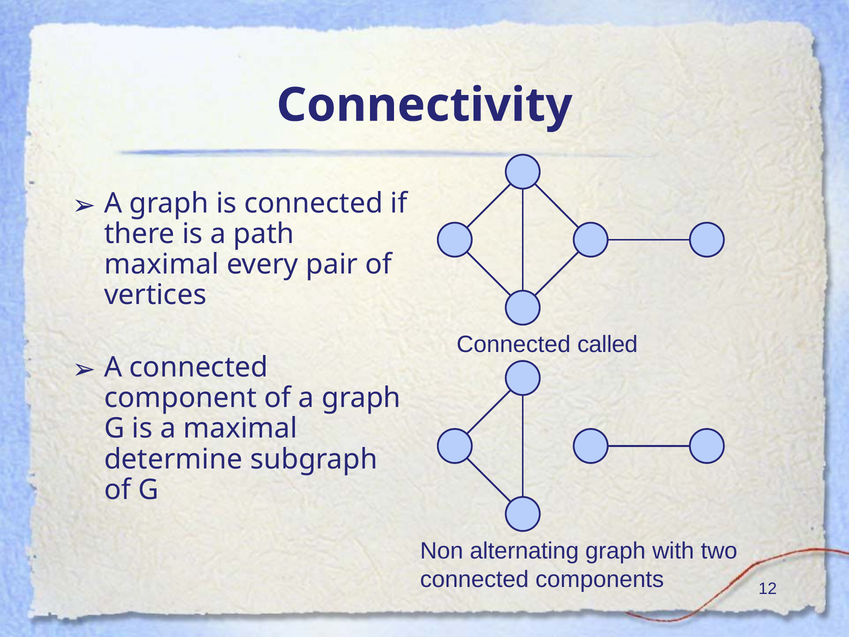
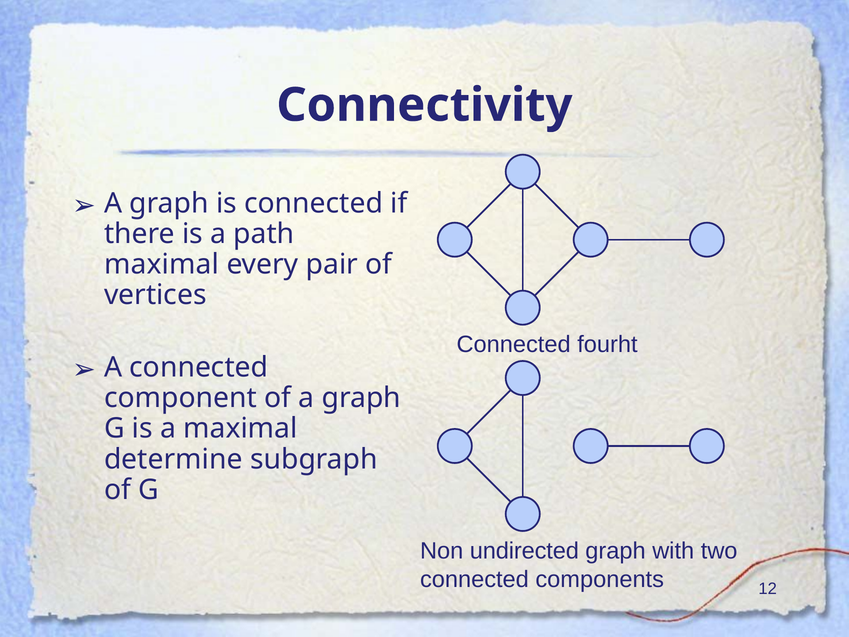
called: called -> fourht (607, 344)
alternating: alternating -> undirected (524, 551)
